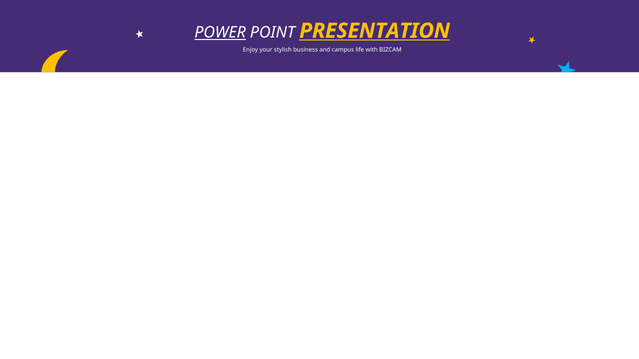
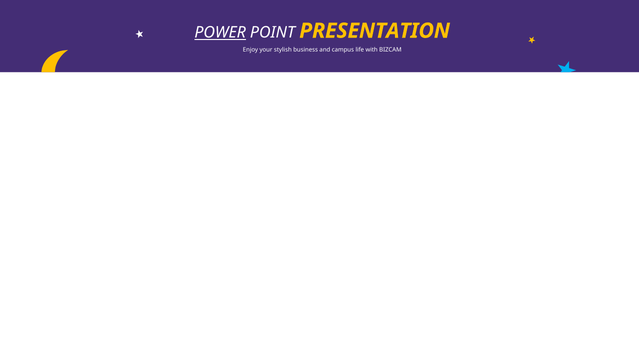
PRESENTATION underline: present -> none (375, 31)
